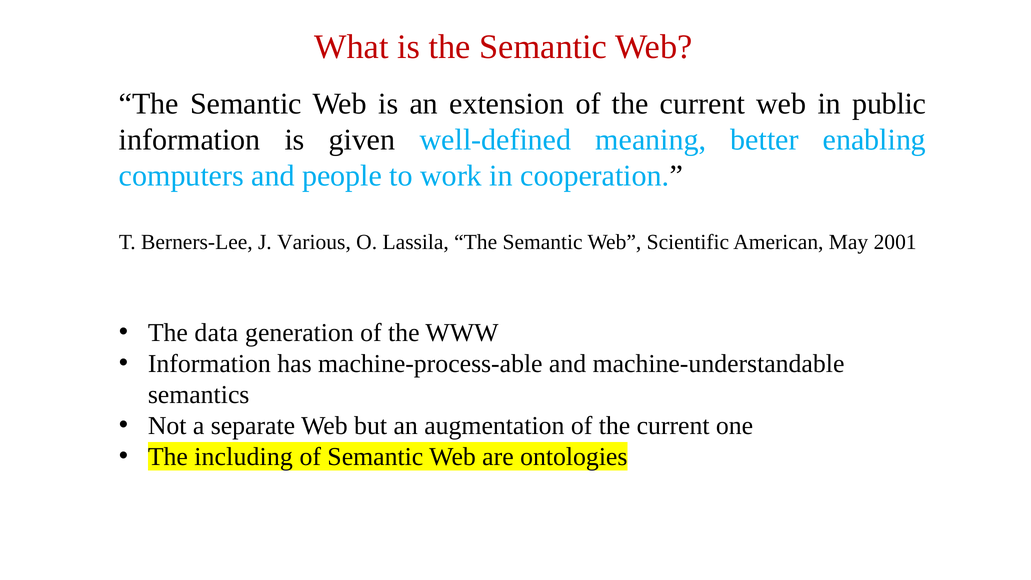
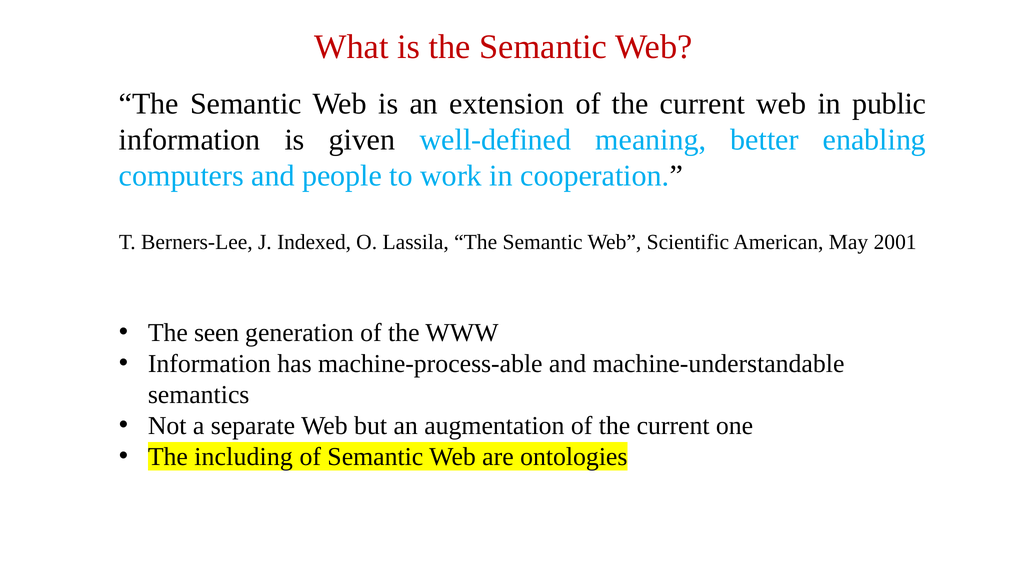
Various: Various -> Indexed (314, 242)
data: data -> seen (217, 333)
